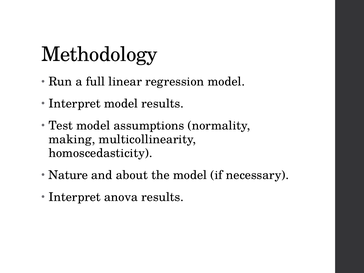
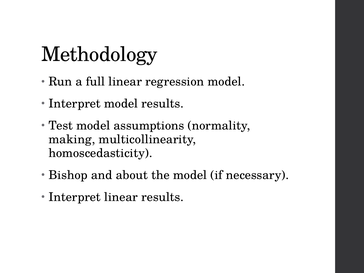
Nature: Nature -> Bishop (68, 175)
Interpret anova: anova -> linear (121, 197)
